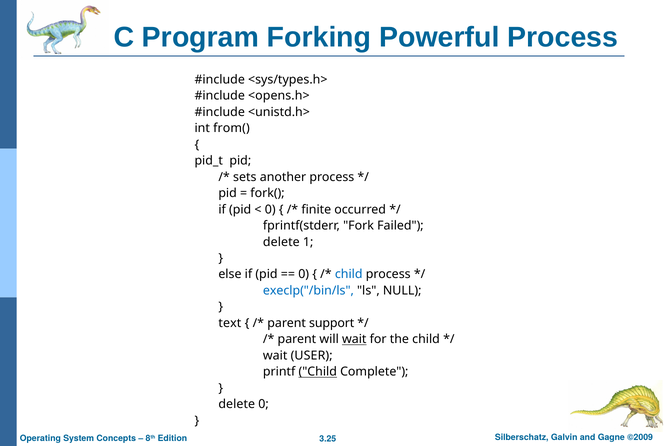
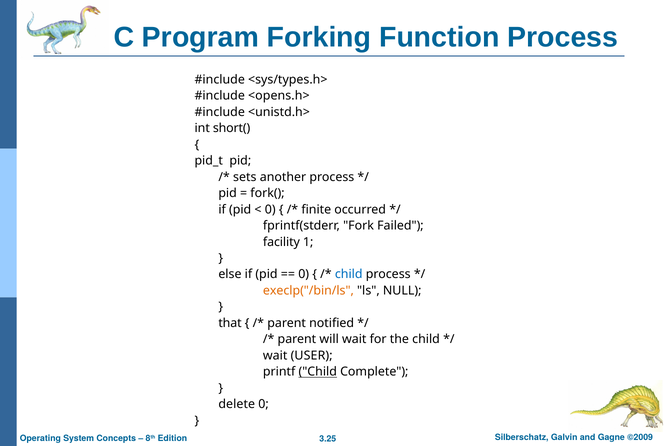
Powerful: Powerful -> Function (439, 37)
from(: from( -> short( (232, 128)
delete: delete -> facility (281, 242)
execlp("/bin/ls colour: blue -> orange (308, 291)
text: text -> that (230, 323)
support: support -> notified (332, 323)
wait underline: present -> none (354, 339)
